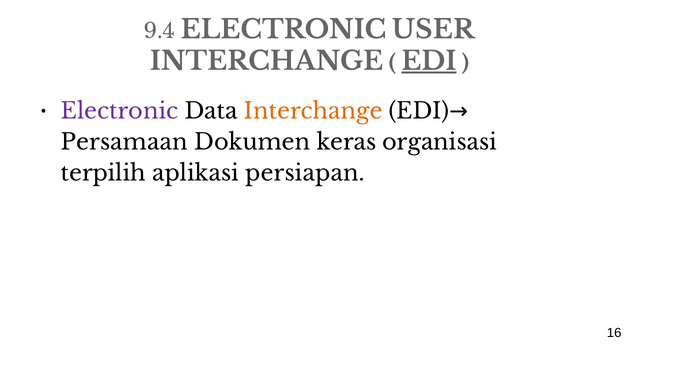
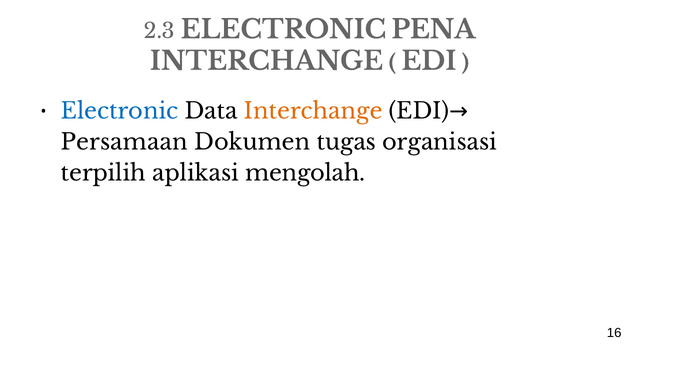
9.4: 9.4 -> 2.3 (159, 31)
USER: USER -> PENA (433, 30)
EDI underline: present -> none (429, 61)
Electronic colour: purple -> blue (119, 111)
keras: keras -> tugas (346, 142)
persiapan: persiapan -> mengolah (305, 173)
